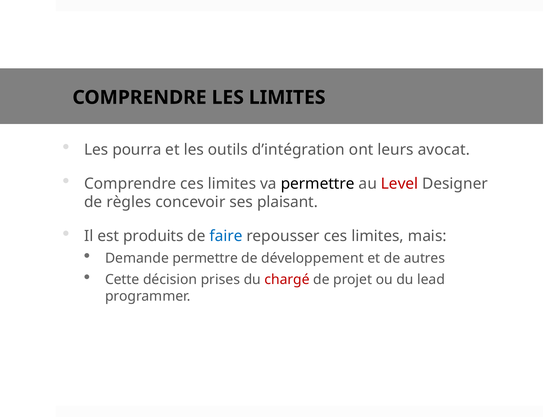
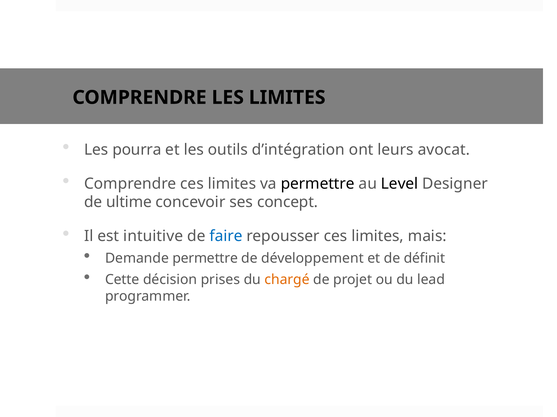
Level colour: red -> black (400, 184)
règles: règles -> ultime (129, 202)
plaisant: plaisant -> concept (288, 202)
produits: produits -> intuitive (153, 237)
autres: autres -> définit (424, 259)
chargé colour: red -> orange (287, 280)
